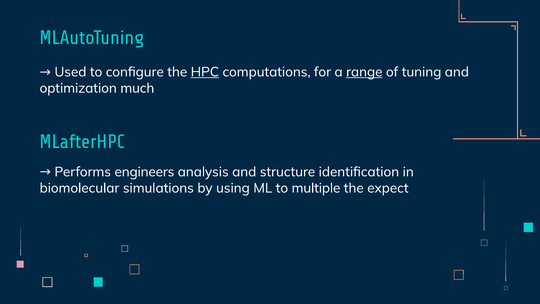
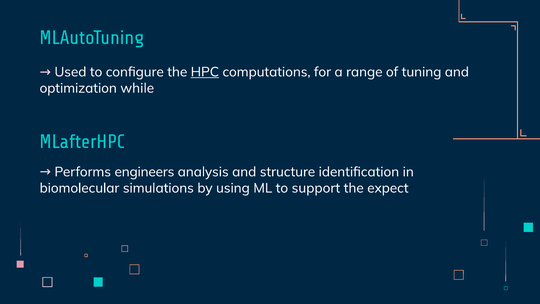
range underline: present -> none (364, 72)
much: much -> while (137, 88)
multiple: multiple -> support (316, 188)
